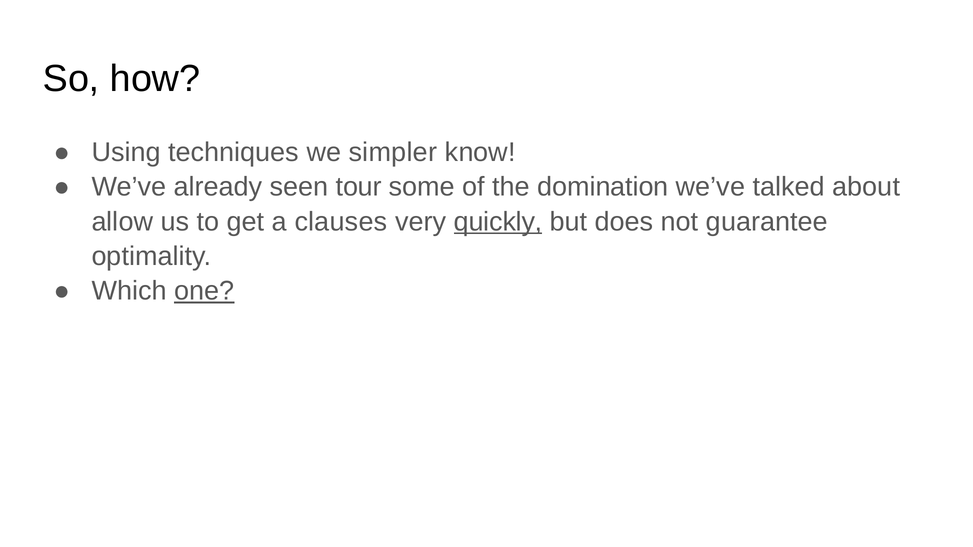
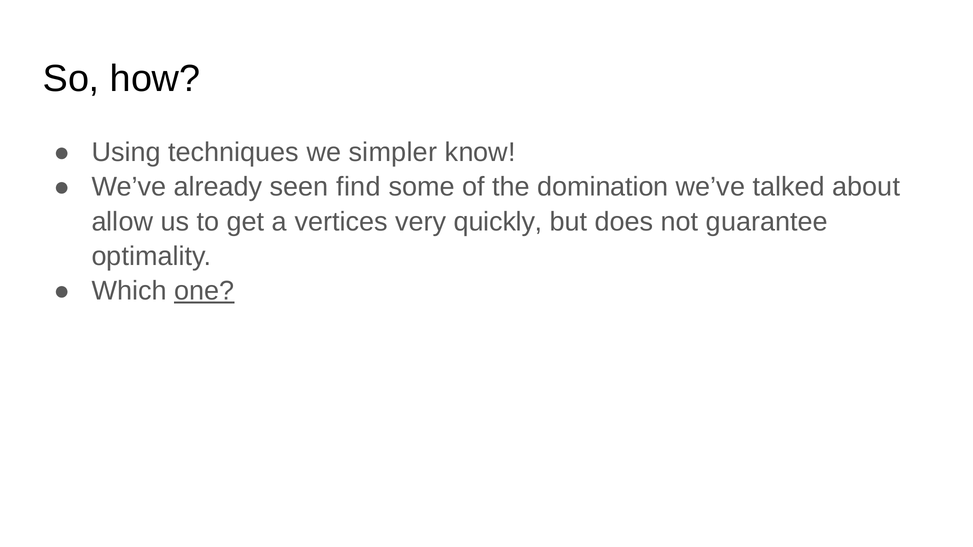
tour: tour -> find (359, 187)
clauses: clauses -> vertices (341, 222)
quickly underline: present -> none (498, 222)
